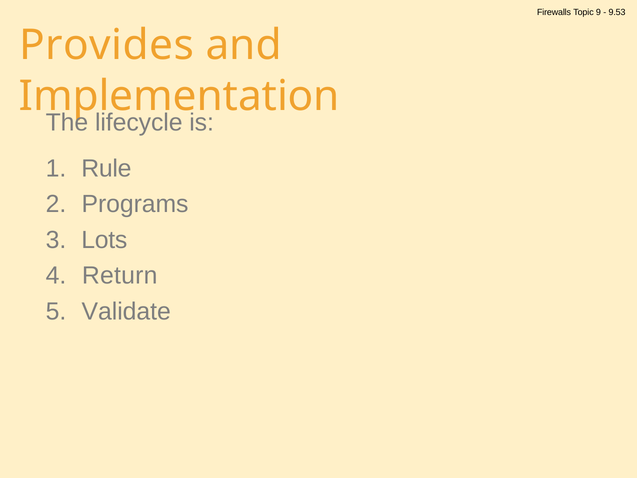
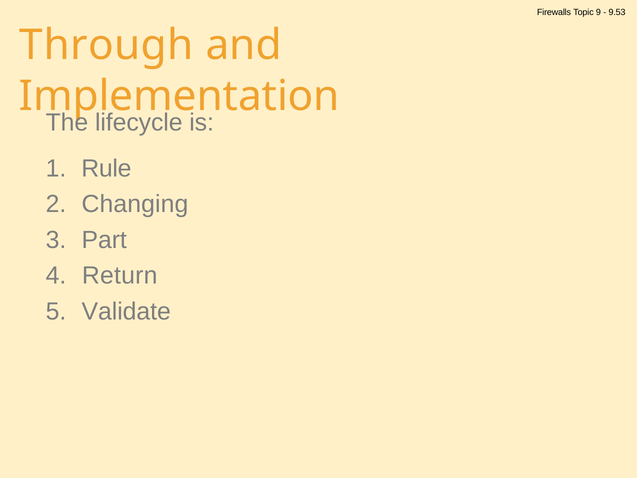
Provides: Provides -> Through (107, 45)
Programs: Programs -> Changing (135, 204)
Lots: Lots -> Part (104, 240)
